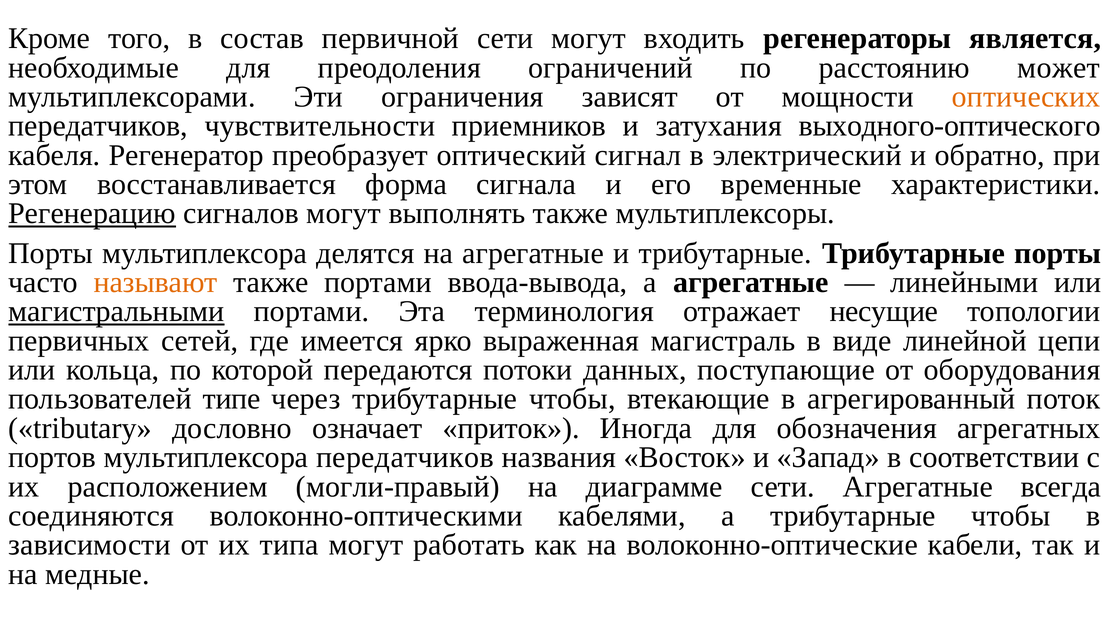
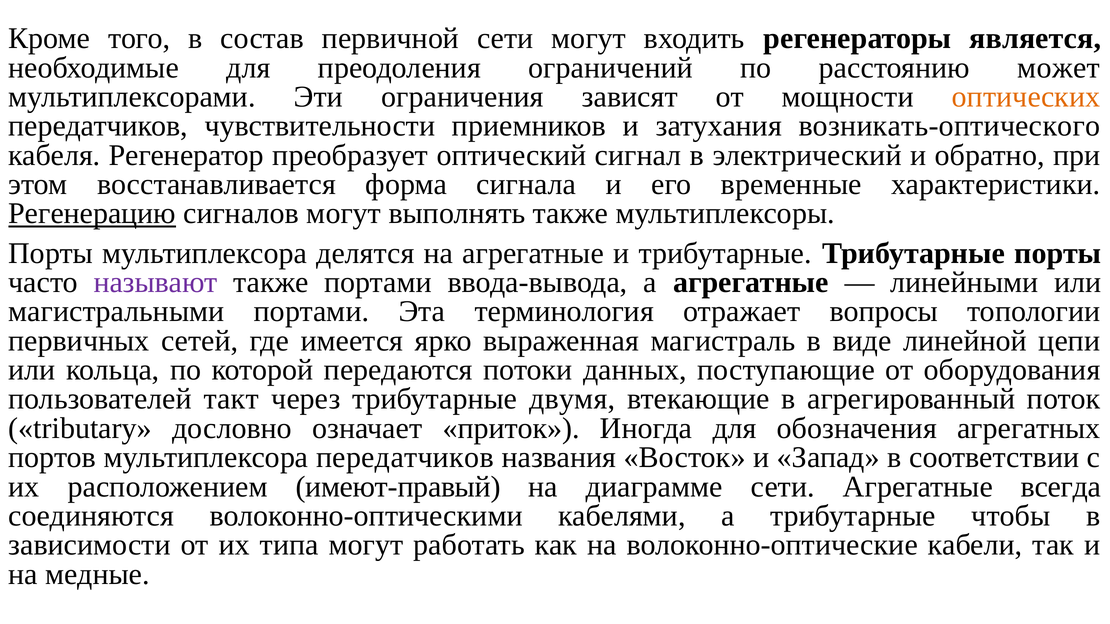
выходного-оптического: выходного-оптического -> возникать-оптического (949, 126)
называют colour: orange -> purple (156, 282)
магистральными underline: present -> none (116, 312)
несущие: несущие -> вопросы (884, 312)
типе: типе -> такт (231, 399)
через трибутарные чтобы: чтобы -> двумя (572, 399)
могли-правый: могли-правый -> имеют-правый (398, 487)
